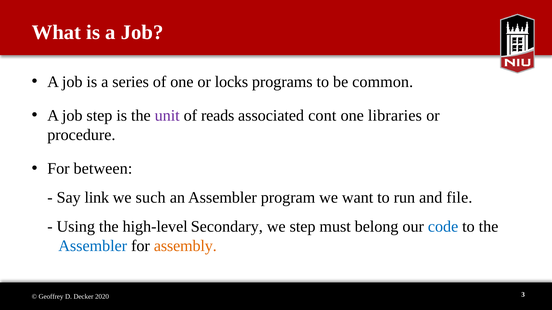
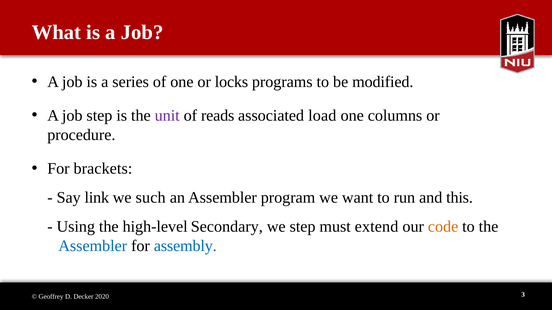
common: common -> modified (383, 82)
cont: cont -> load (322, 116)
libraries: libraries -> columns (395, 116)
between: between -> brackets (103, 169)
file: file -> this (460, 198)
belong: belong -> extend (377, 227)
code colour: blue -> orange (443, 227)
assembly colour: orange -> blue (185, 246)
